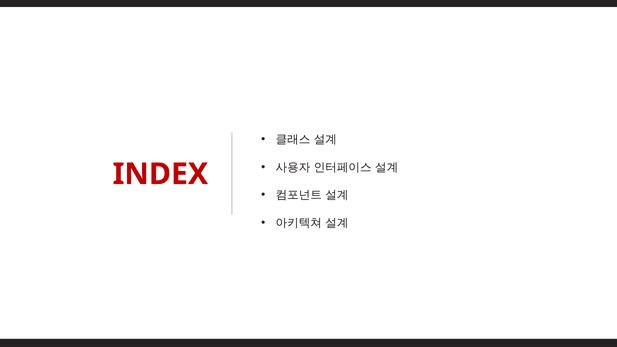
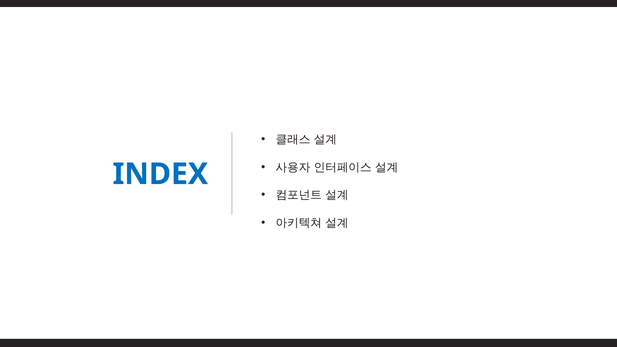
INDEX colour: red -> blue (160, 174)
